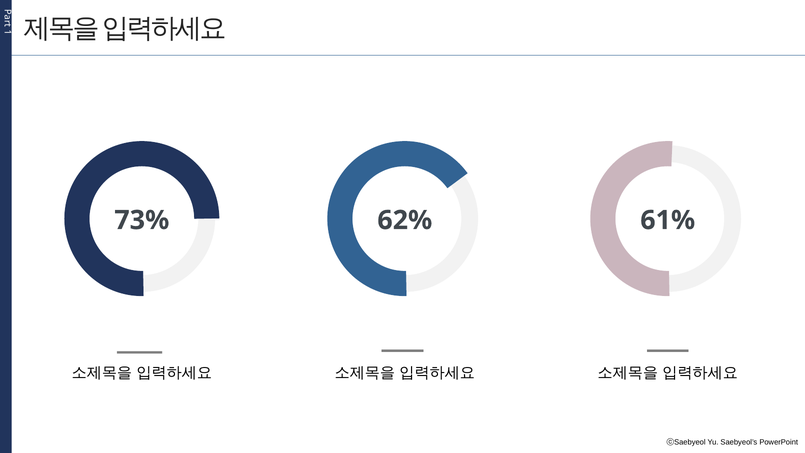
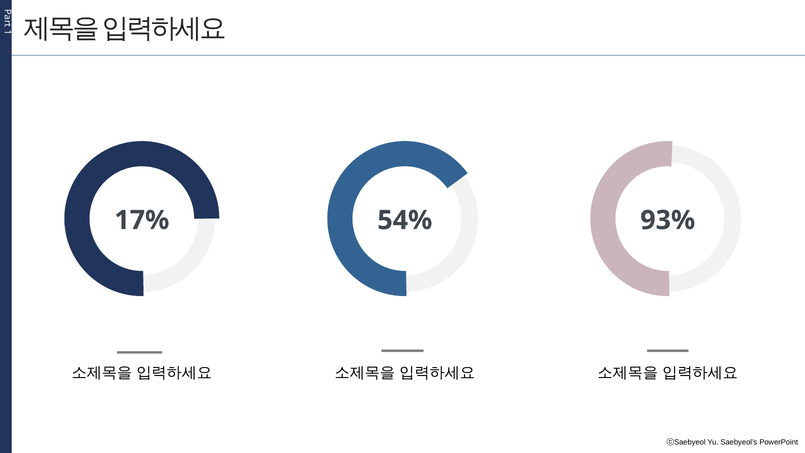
73%: 73% -> 17% (142, 220)
62%: 62% -> 54% (405, 220)
61%: 61% -> 93% (668, 220)
